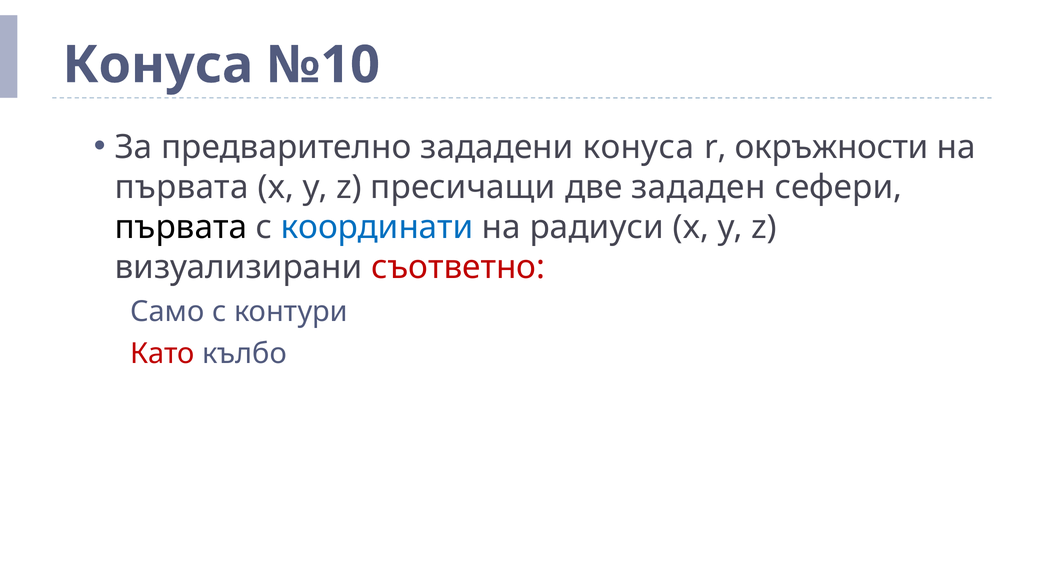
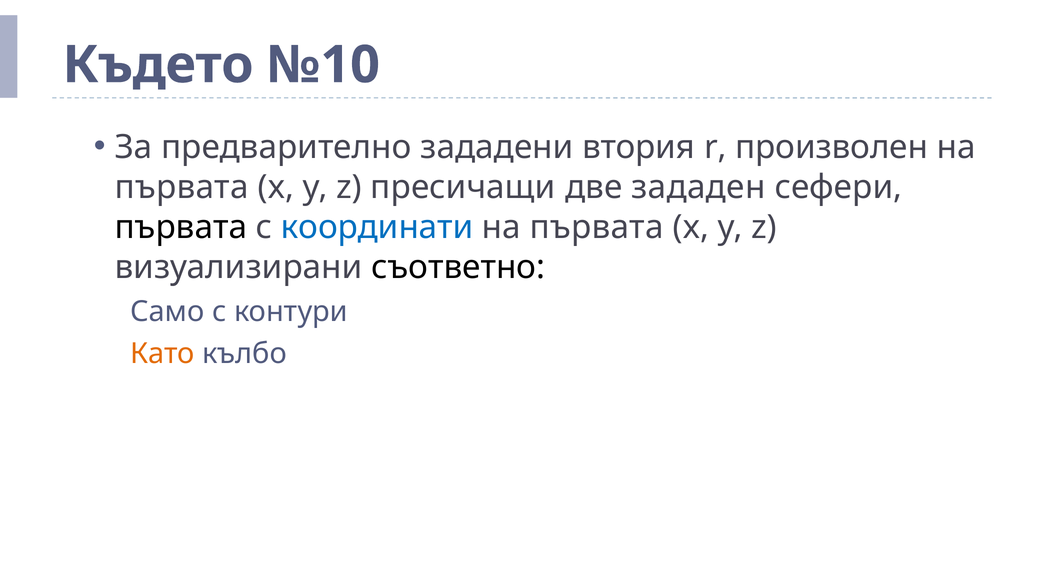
Конуса: Конуса -> Където (158, 65)
зададени конуса: конуса -> втория (639, 147)
окръжности: окръжности -> произволен (832, 147)
радиуси: радиуси -> първата (597, 227)
съответно colour: red -> black (458, 268)
Като colour: red -> orange (162, 354)
